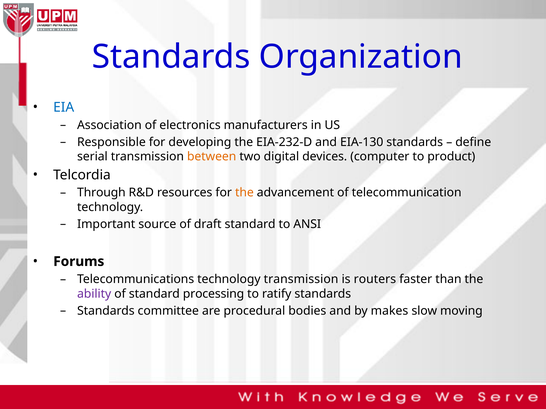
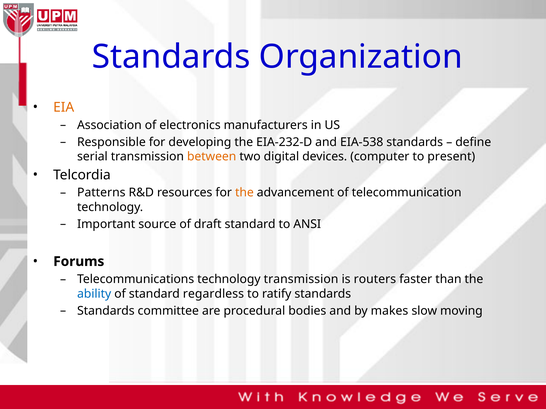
EIA colour: blue -> orange (64, 107)
EIA-130: EIA-130 -> EIA-538 (362, 142)
product: product -> present (451, 157)
Through: Through -> Patterns (101, 193)
ability colour: purple -> blue (94, 294)
processing: processing -> regardless (213, 294)
